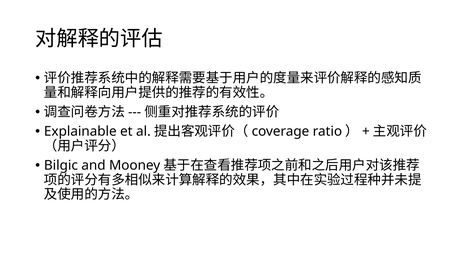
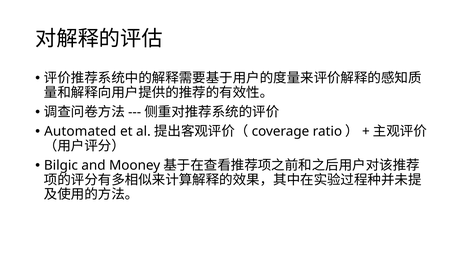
Explainable: Explainable -> Automated (80, 132)
